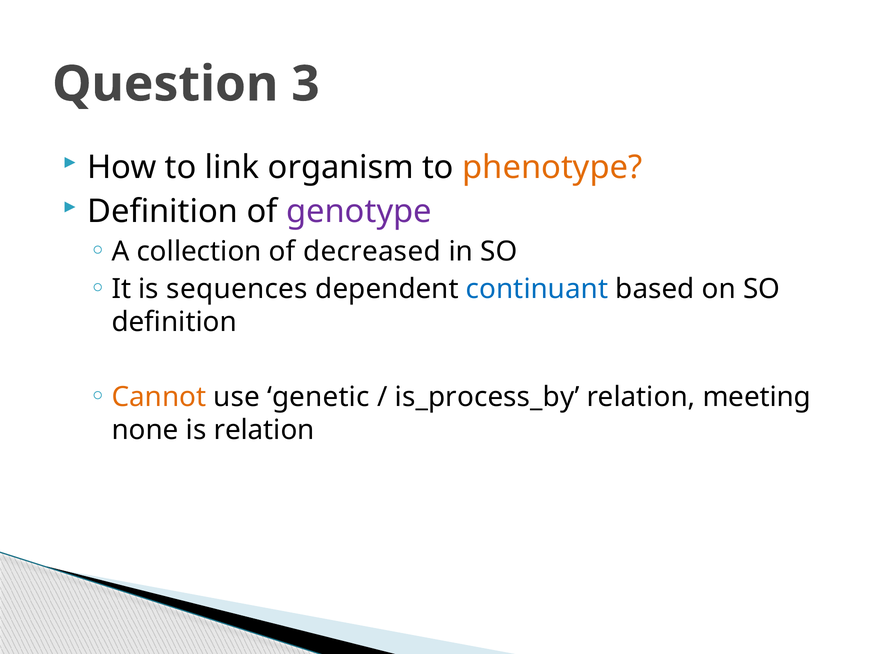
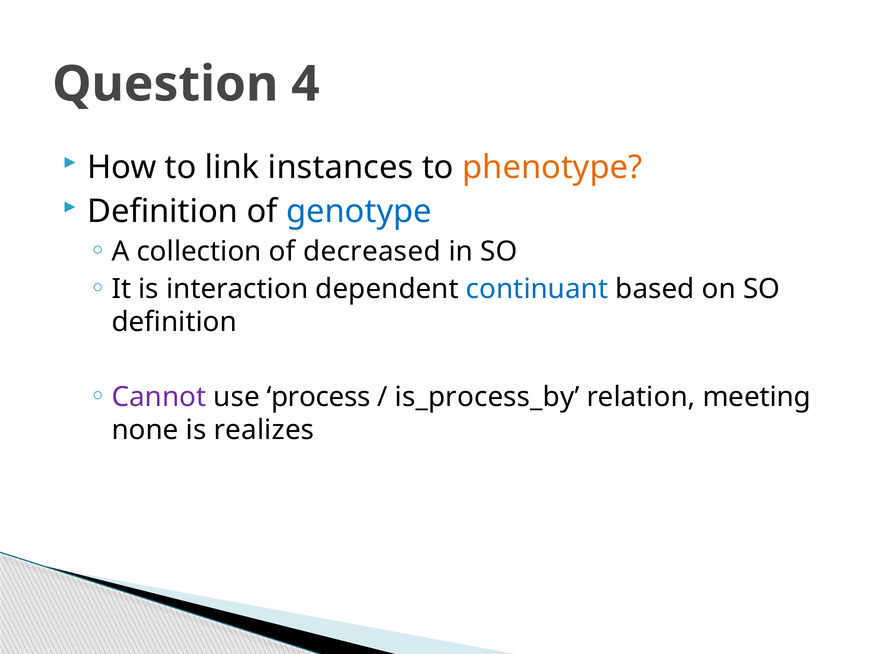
3: 3 -> 4 (305, 84)
organism: organism -> instances (341, 168)
genotype colour: purple -> blue (359, 212)
sequences: sequences -> interaction (237, 289)
Cannot colour: orange -> purple (159, 397)
genetic: genetic -> process (319, 397)
is relation: relation -> realizes (264, 431)
